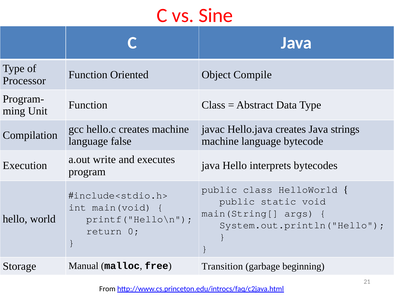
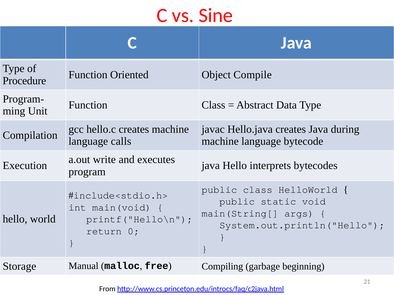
Processor: Processor -> Procedure (24, 81)
strings: strings -> during (345, 129)
false: false -> calls (121, 142)
Transition: Transition -> Compiling (222, 267)
